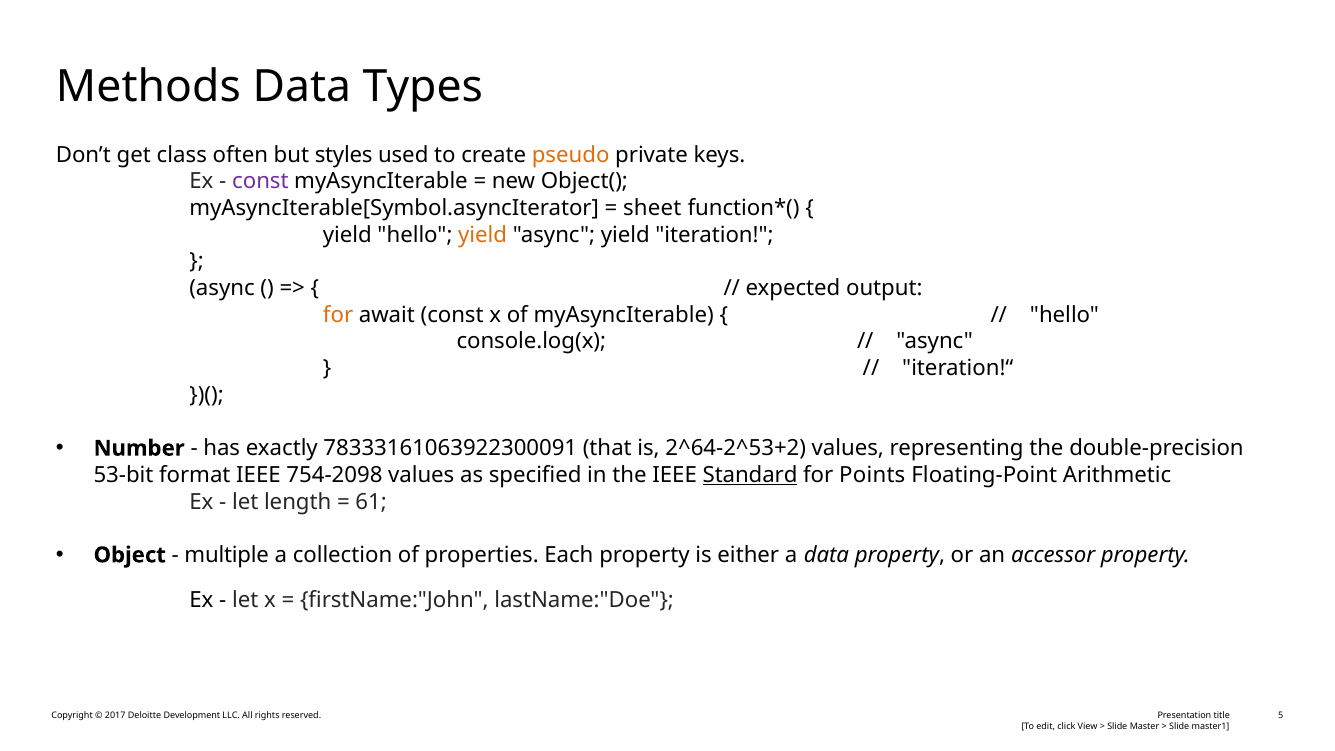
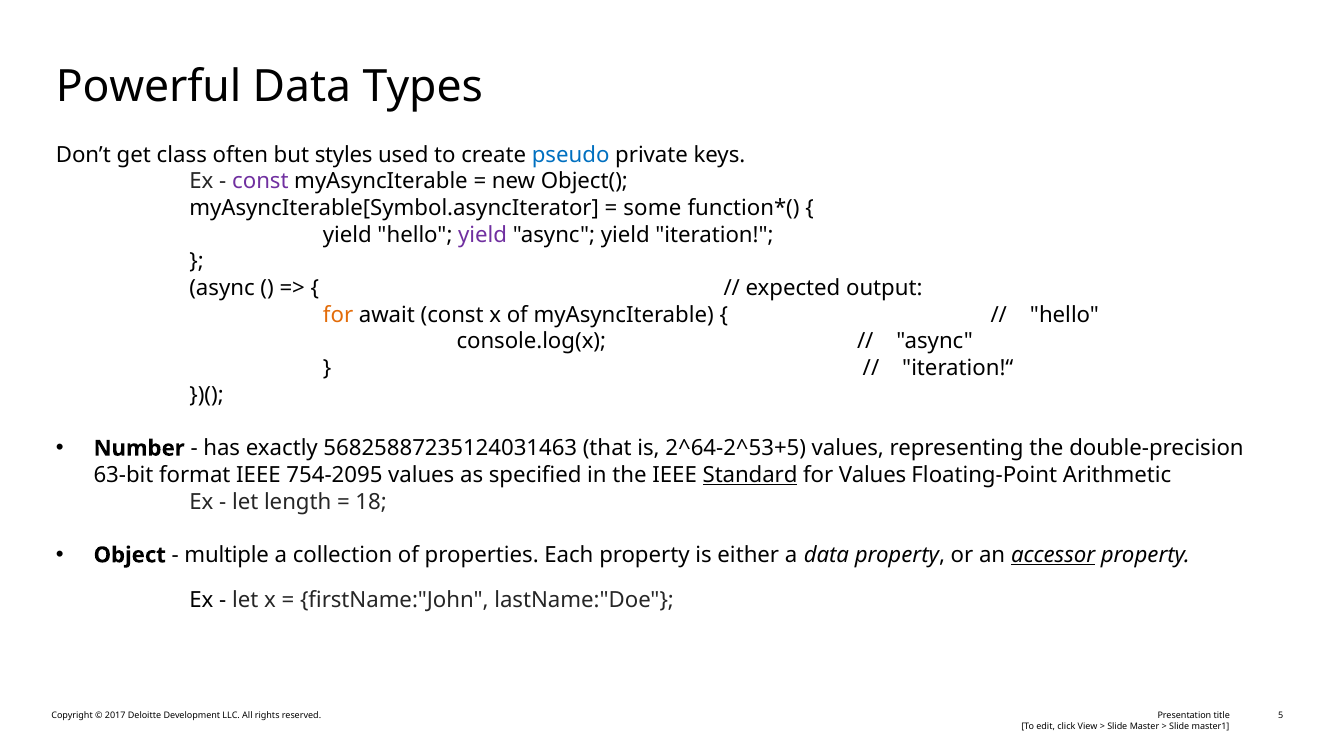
Methods: Methods -> Powerful (149, 87)
pseudo colour: orange -> blue (571, 155)
sheet: sheet -> some (652, 208)
yield colour: orange -> purple (483, 235)
78333161063922300091: 78333161063922300091 -> 56825887235124031463 (450, 448)
2^64-2^53+2: 2^64-2^53+2 -> 2^64-2^53+5 (736, 448)
53-bit: 53-bit -> 63-bit (123, 475)
754-2098: 754-2098 -> 754-2095 (334, 475)
for Points: Points -> Values (873, 475)
61: 61 -> 18 (371, 502)
accessor underline: none -> present (1053, 555)
